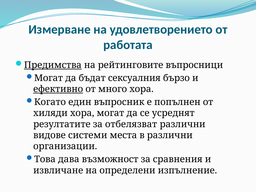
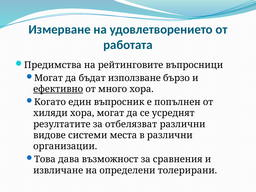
Предимства underline: present -> none (53, 65)
сексуалния: сексуалния -> използване (134, 78)
изпълнение: изпълнение -> толерирани (187, 170)
